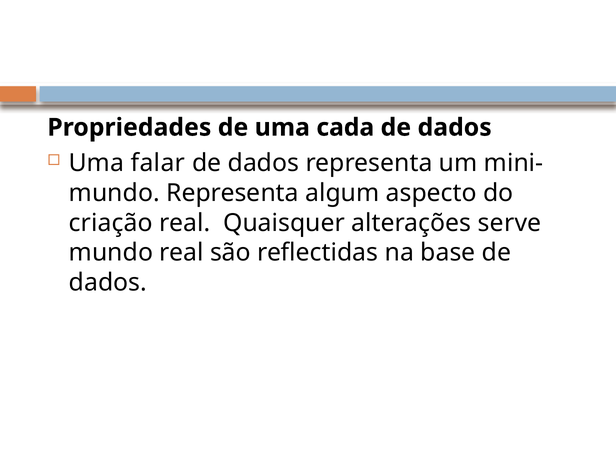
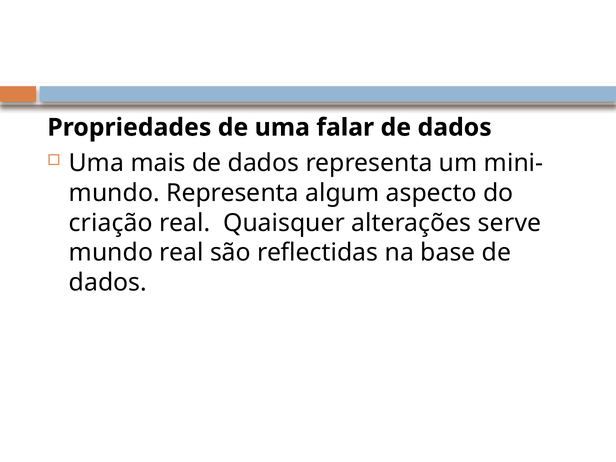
cada: cada -> falar (345, 127)
falar: falar -> mais (158, 163)
